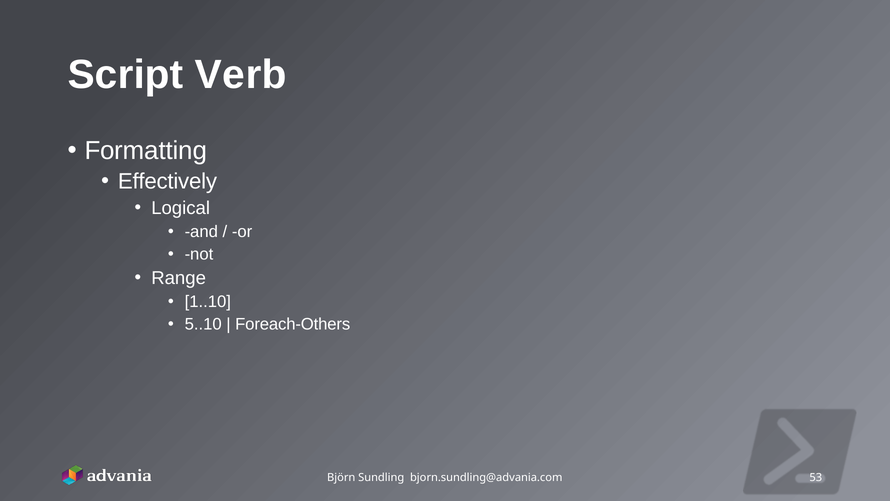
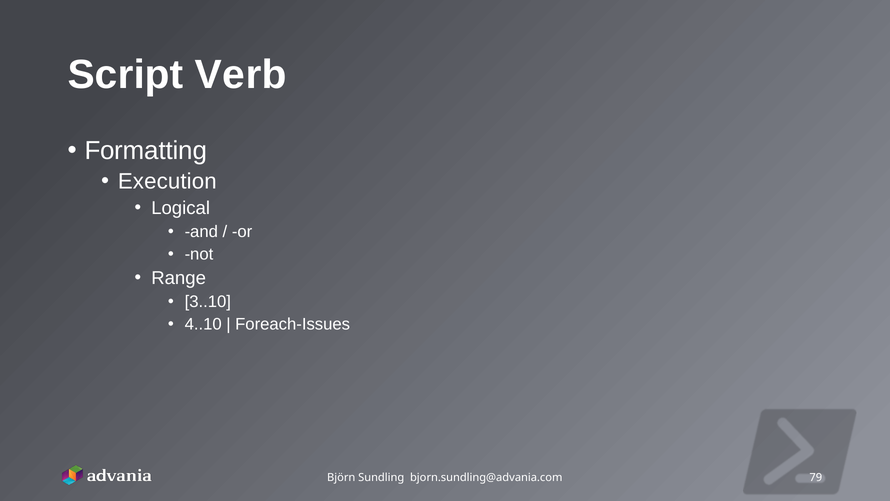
Effectively: Effectively -> Execution (167, 181)
1..10: 1..10 -> 3..10 (208, 301)
5..10: 5..10 -> 4..10 (203, 324)
Foreach-Others: Foreach-Others -> Foreach-Issues (293, 324)
53: 53 -> 79 (816, 477)
